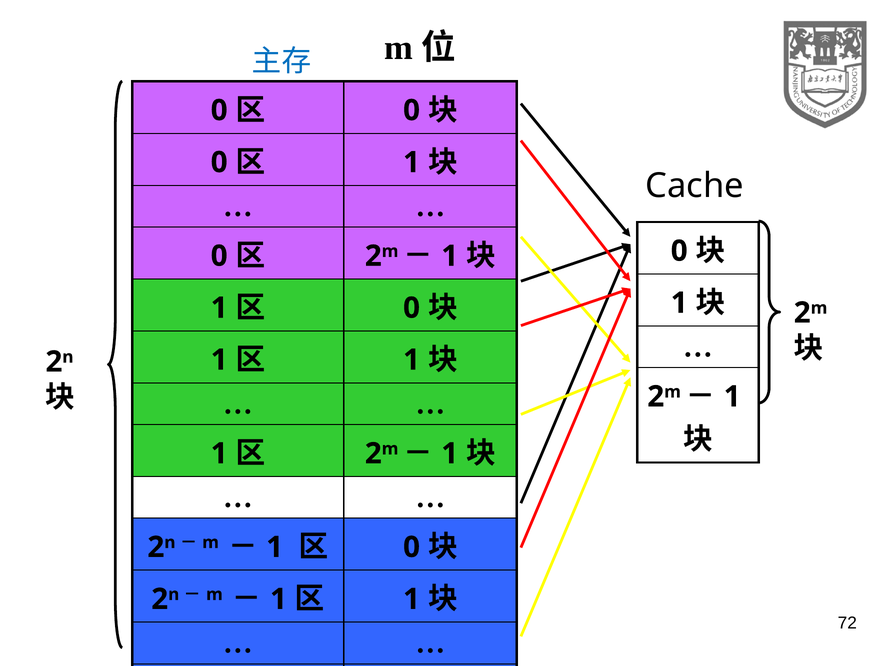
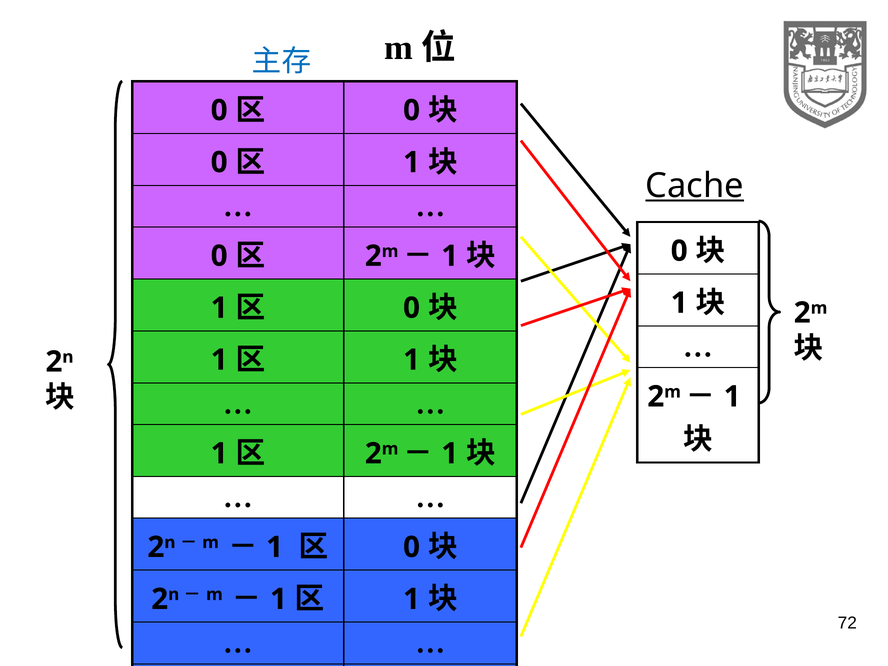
Cache underline: none -> present (695, 186)
